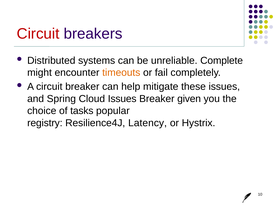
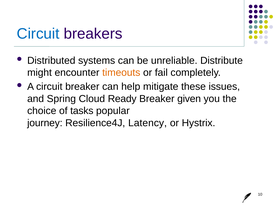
Circuit colour: red -> blue (38, 34)
Complete: Complete -> Distribute (222, 61)
Cloud Issues: Issues -> Ready (122, 99)
registry: registry -> journey (45, 123)
